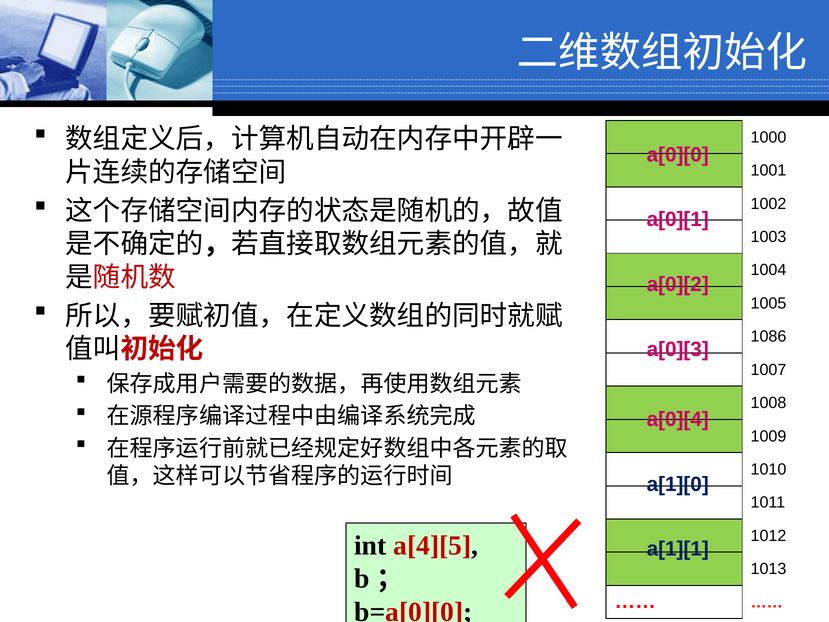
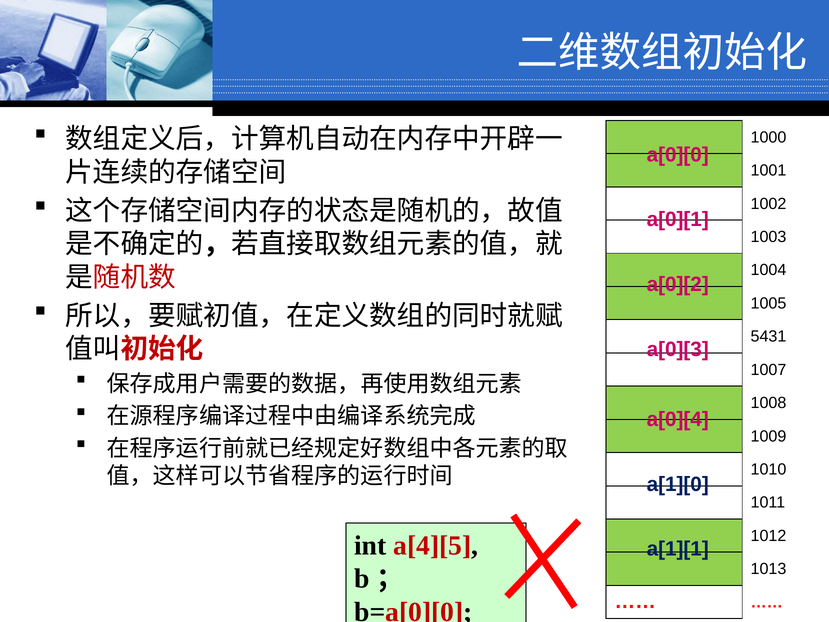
1086: 1086 -> 5431 (768, 336)
